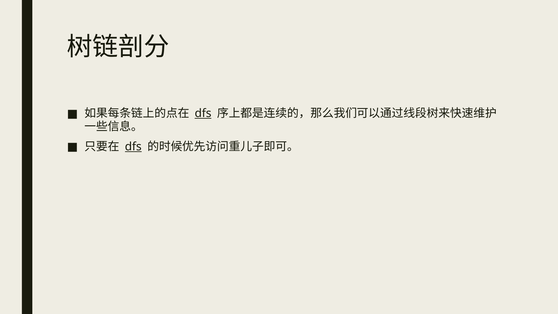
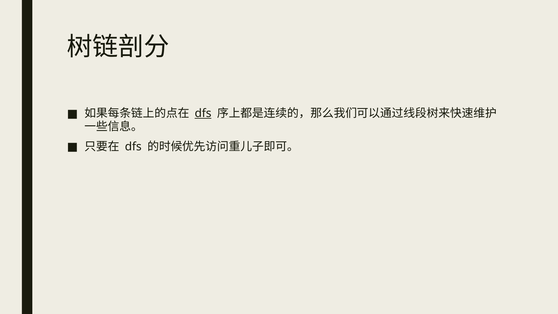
dfs underline: present -> none (133, 147)
